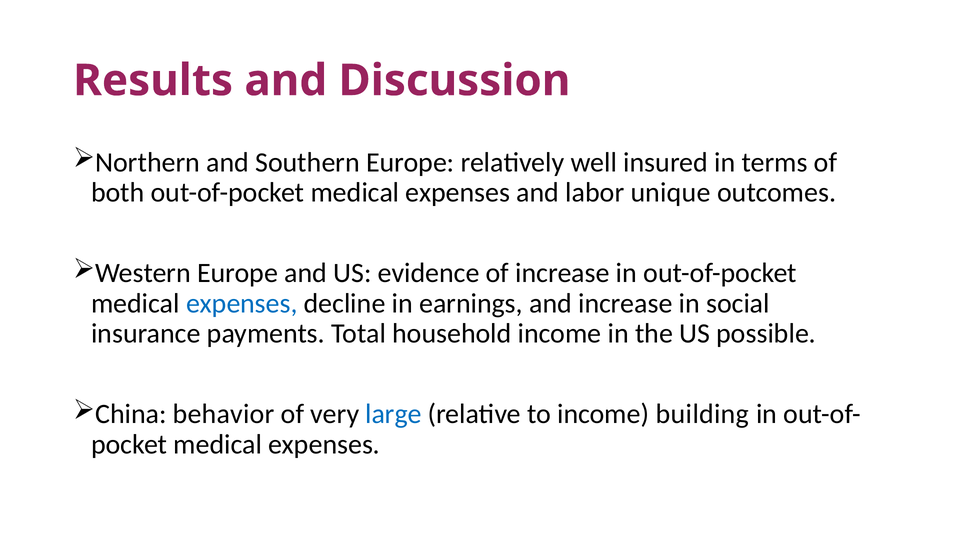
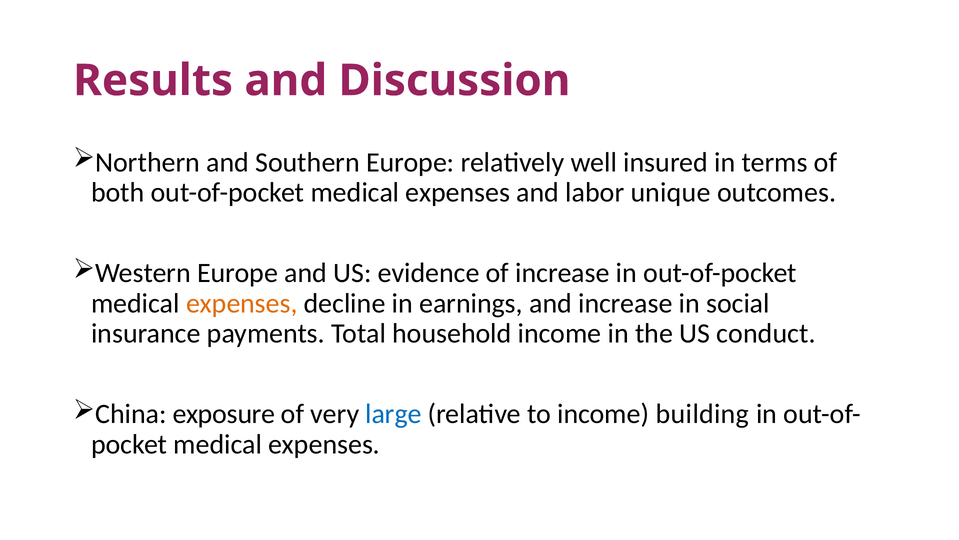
expenses colour: blue -> orange (242, 303)
possible: possible -> conduct (766, 333)
behavior: behavior -> exposure (224, 414)
